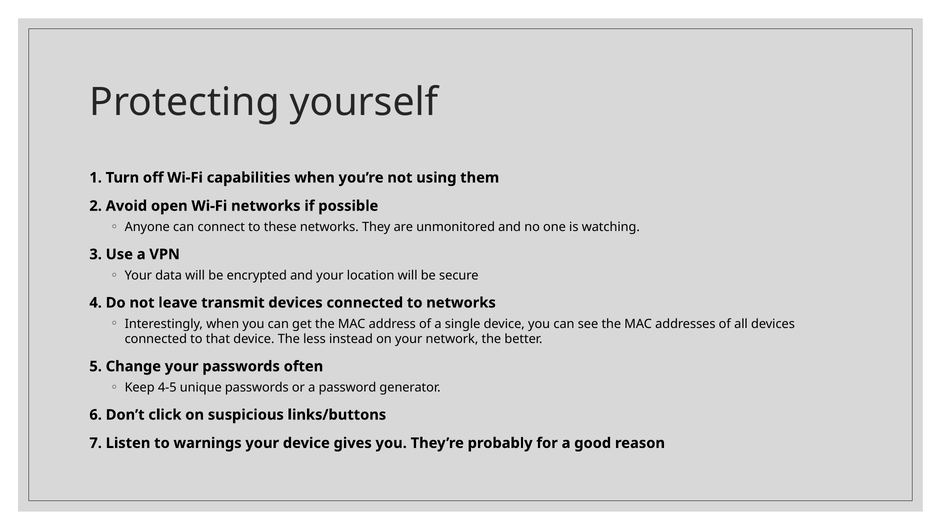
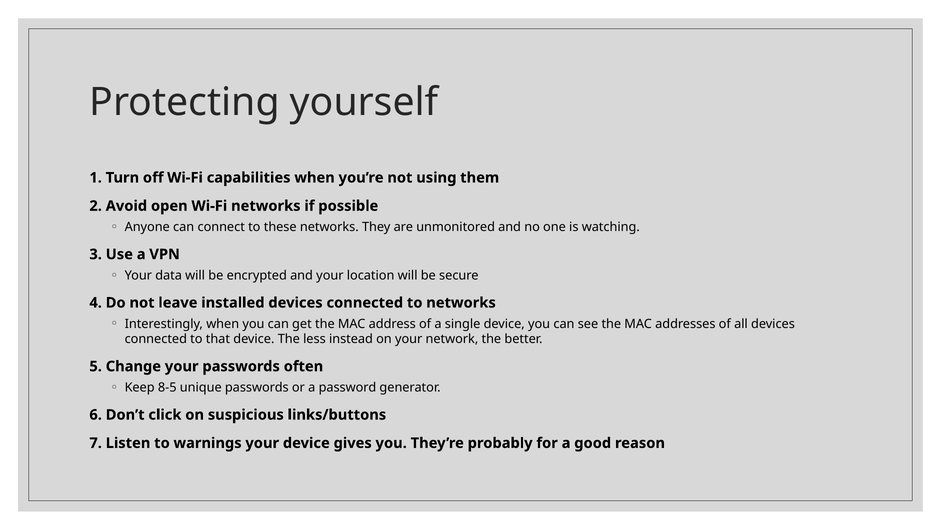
transmit: transmit -> installed (233, 302)
4-5: 4-5 -> 8-5 (167, 387)
